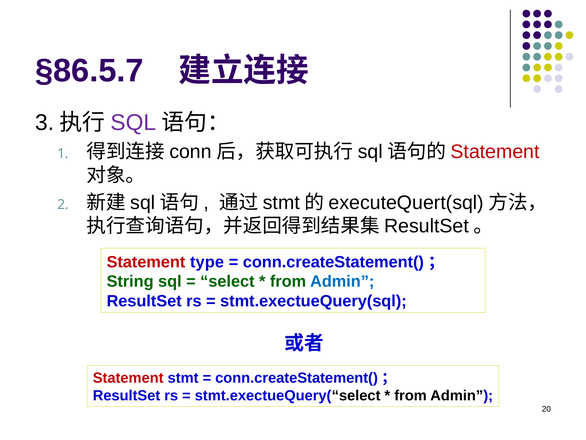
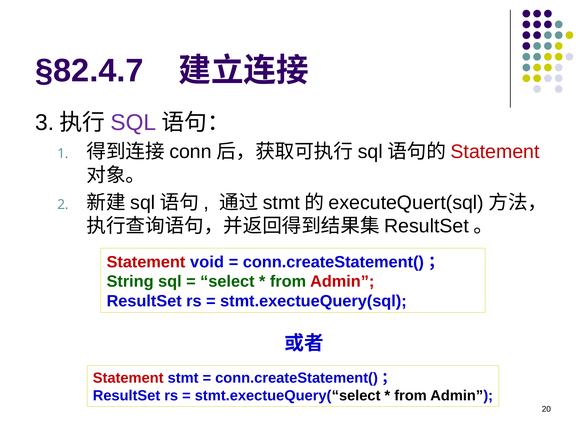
§86.5.7: §86.5.7 -> §82.4.7 (89, 71)
type: type -> void (207, 262)
Admin colour: blue -> red (342, 281)
